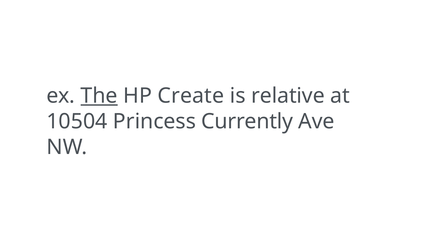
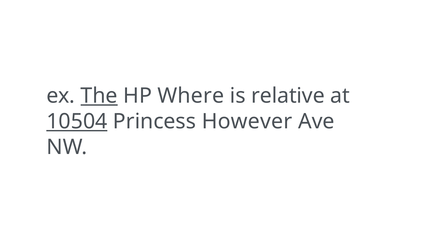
Create: Create -> Where (191, 96)
10504 underline: none -> present (77, 122)
Currently: Currently -> However (247, 122)
